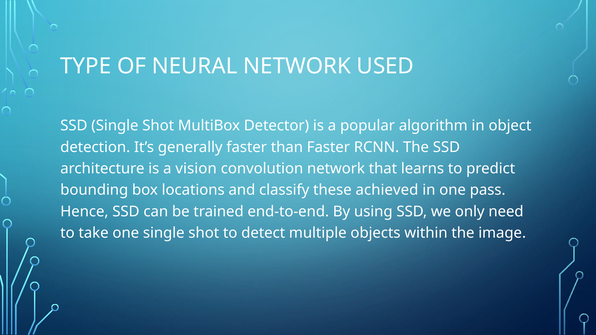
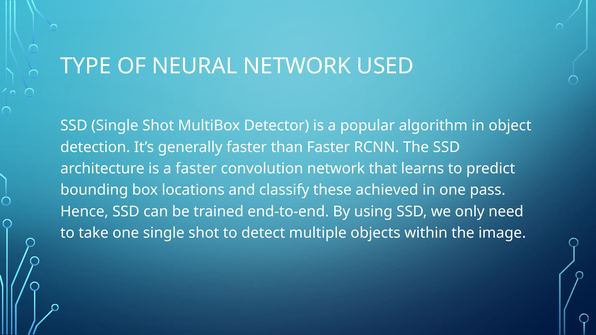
a vision: vision -> faster (196, 169)
